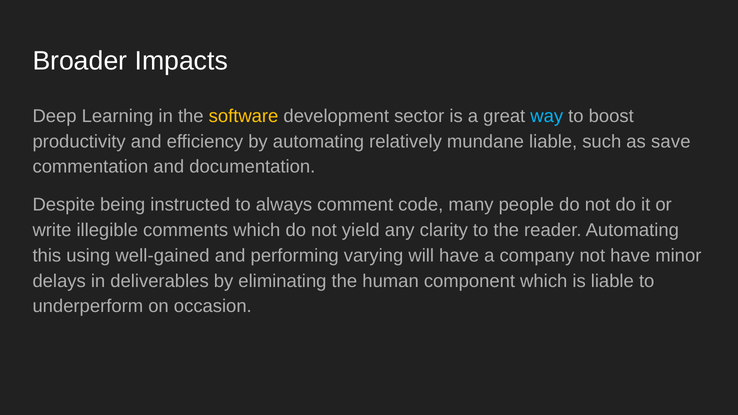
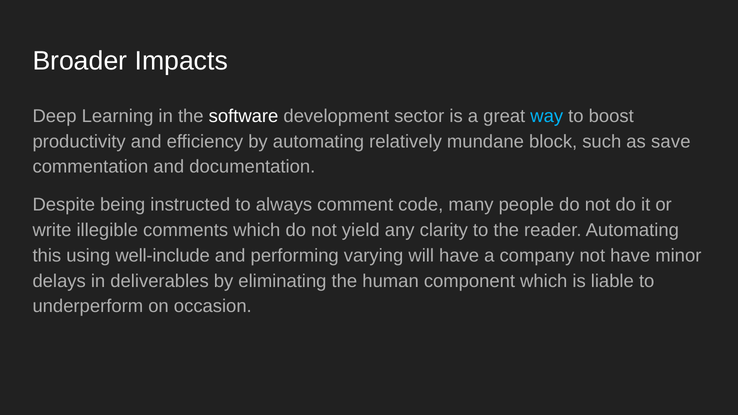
software colour: yellow -> white (244, 116)
mundane liable: liable -> block (553, 142)
well-gained: well-gained -> well-include (163, 256)
